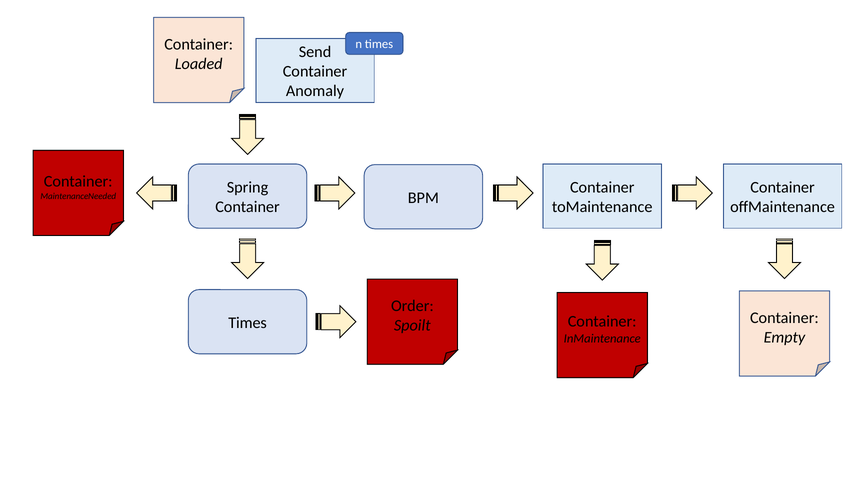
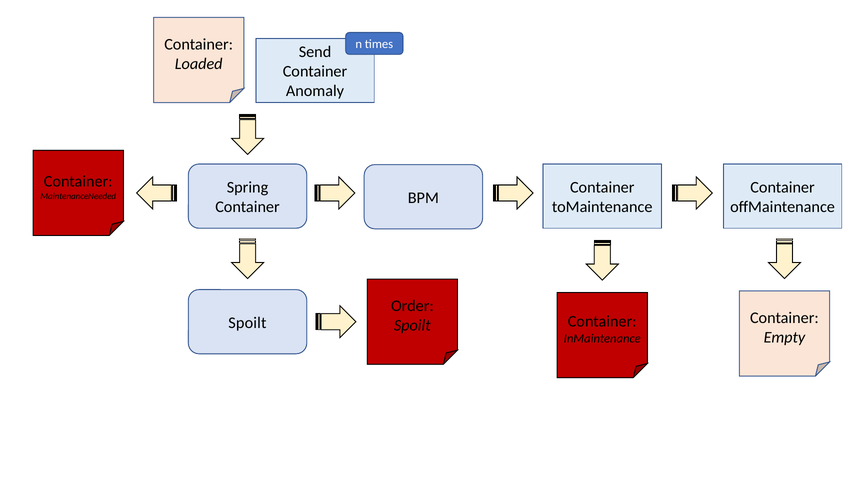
Times: Times -> Spoilt (247, 323)
